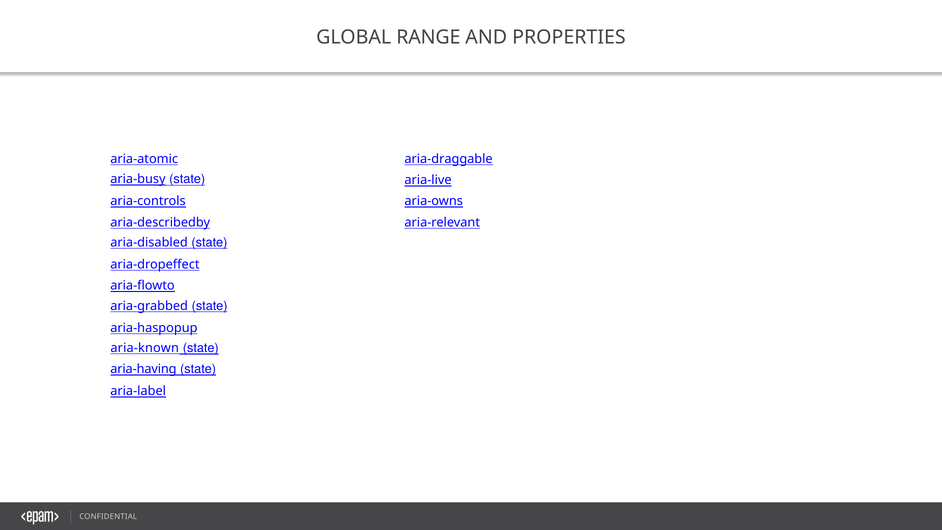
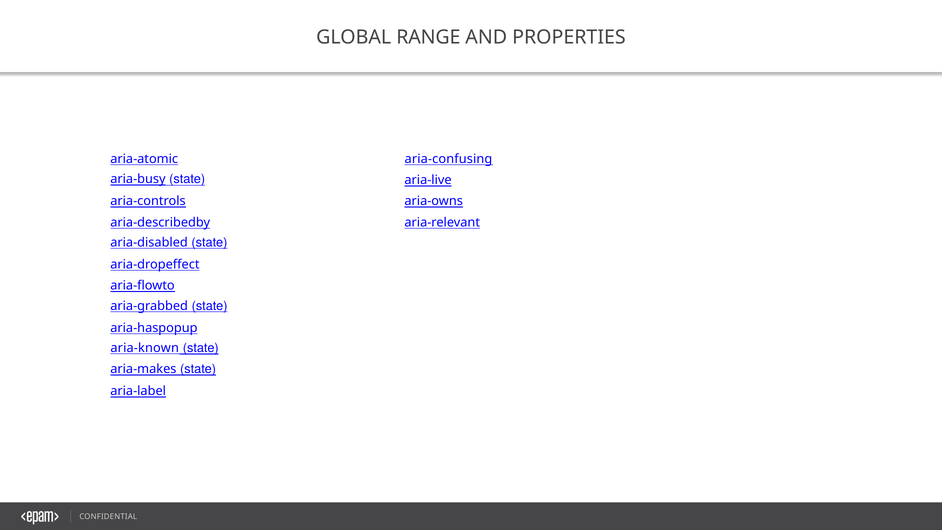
aria-draggable: aria-draggable -> aria-confusing (448, 159)
aria-having: aria-having -> aria-makes (143, 369)
